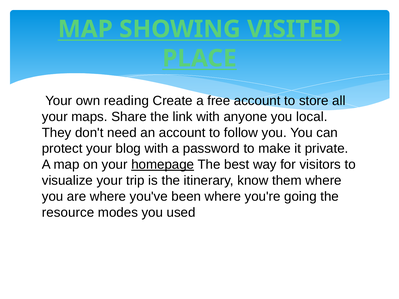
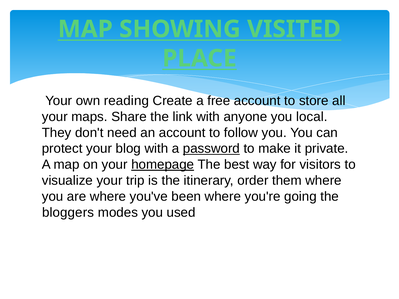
password underline: none -> present (211, 149)
know: know -> order (253, 181)
resource: resource -> bloggers (68, 213)
